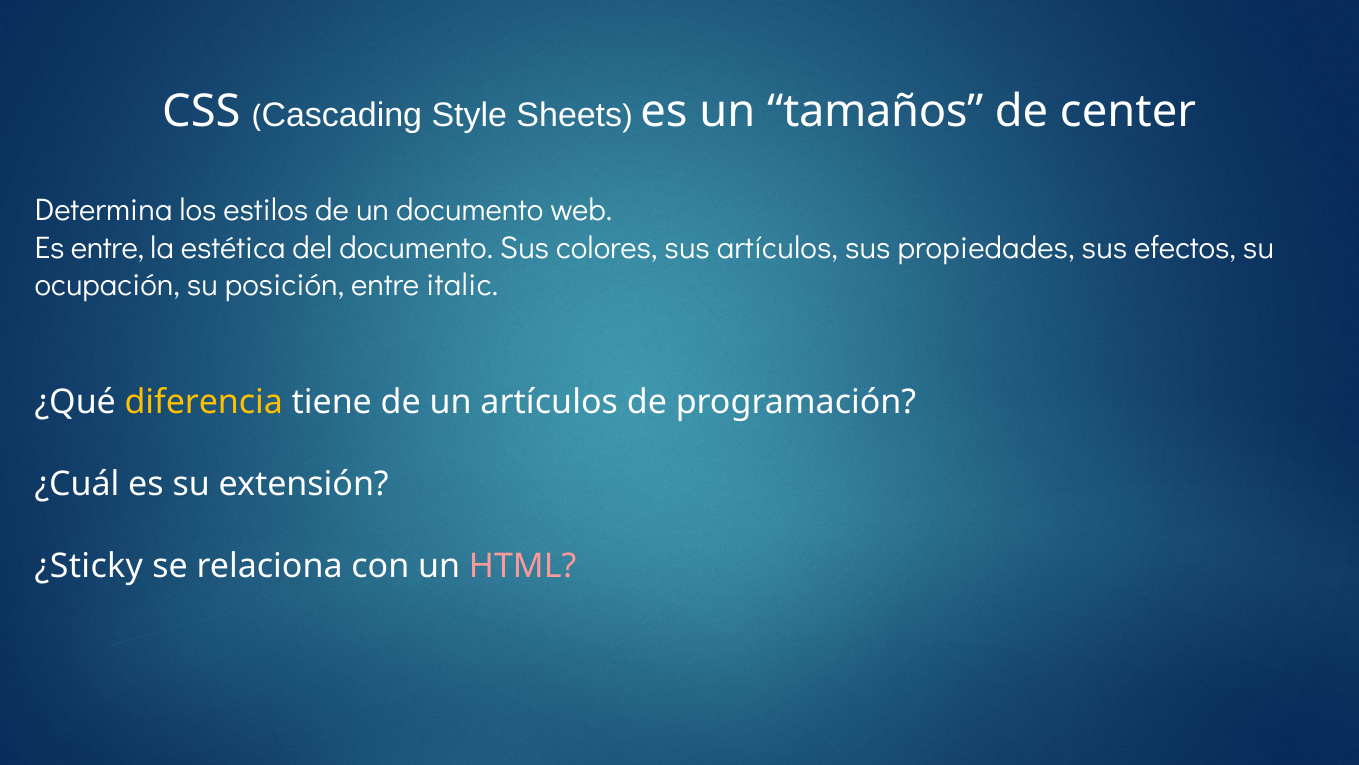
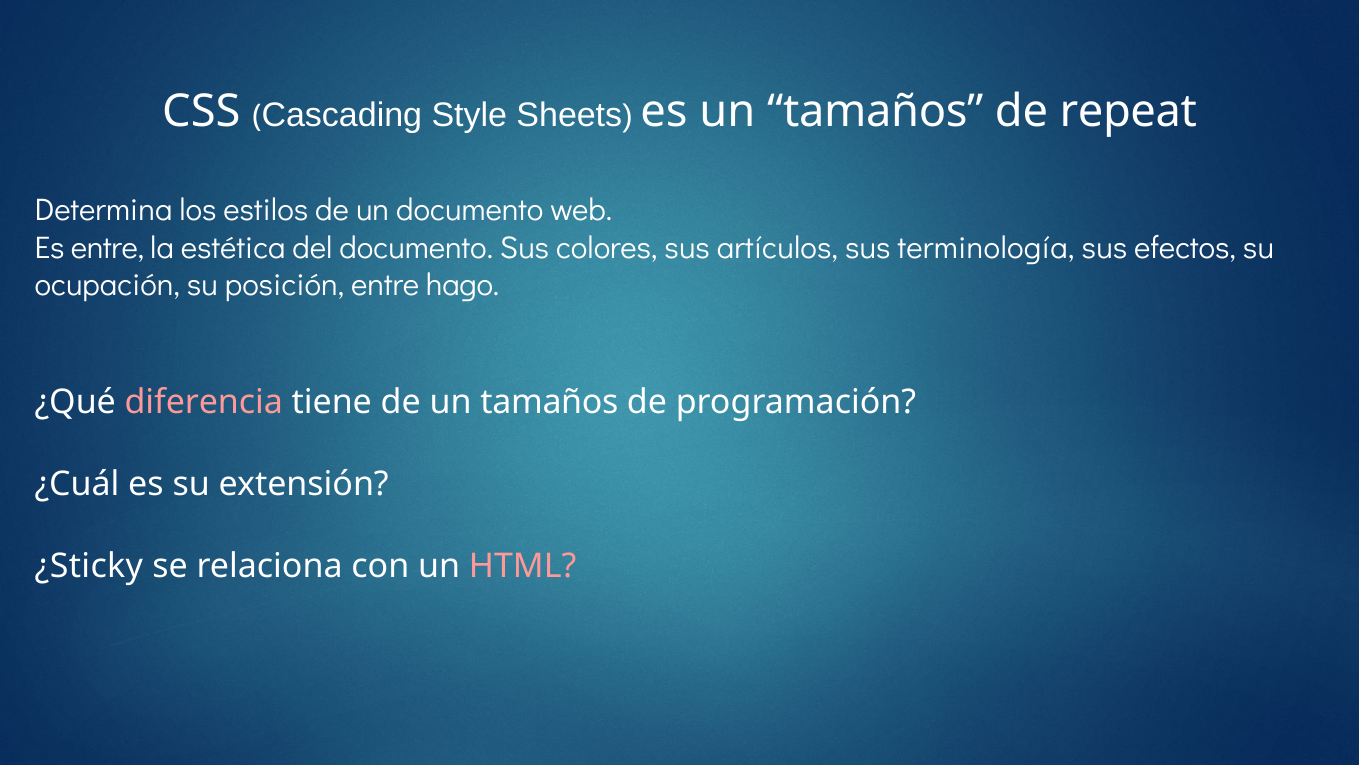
center: center -> repeat (1128, 111)
propiedades: propiedades -> terminología (986, 248)
italic: italic -> hago (463, 285)
diferencia colour: yellow -> pink (204, 402)
de un artículos: artículos -> tamaños (549, 402)
